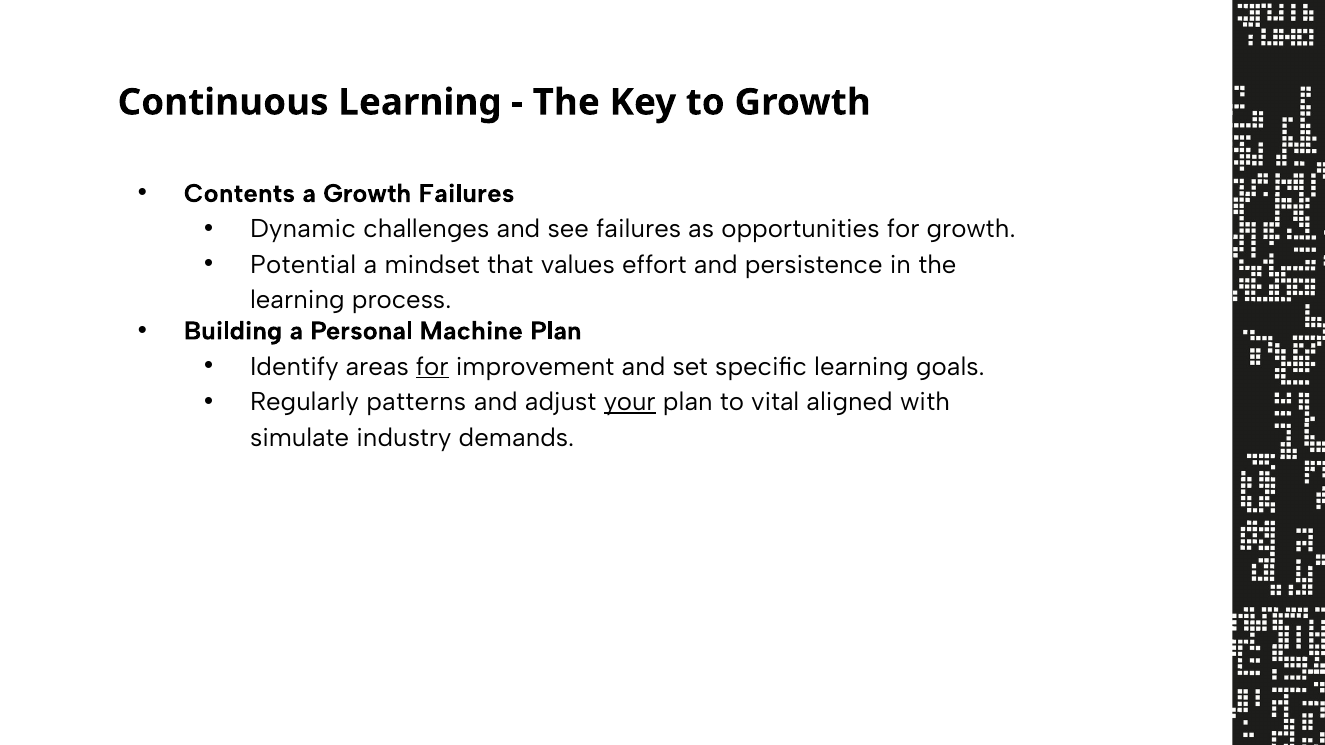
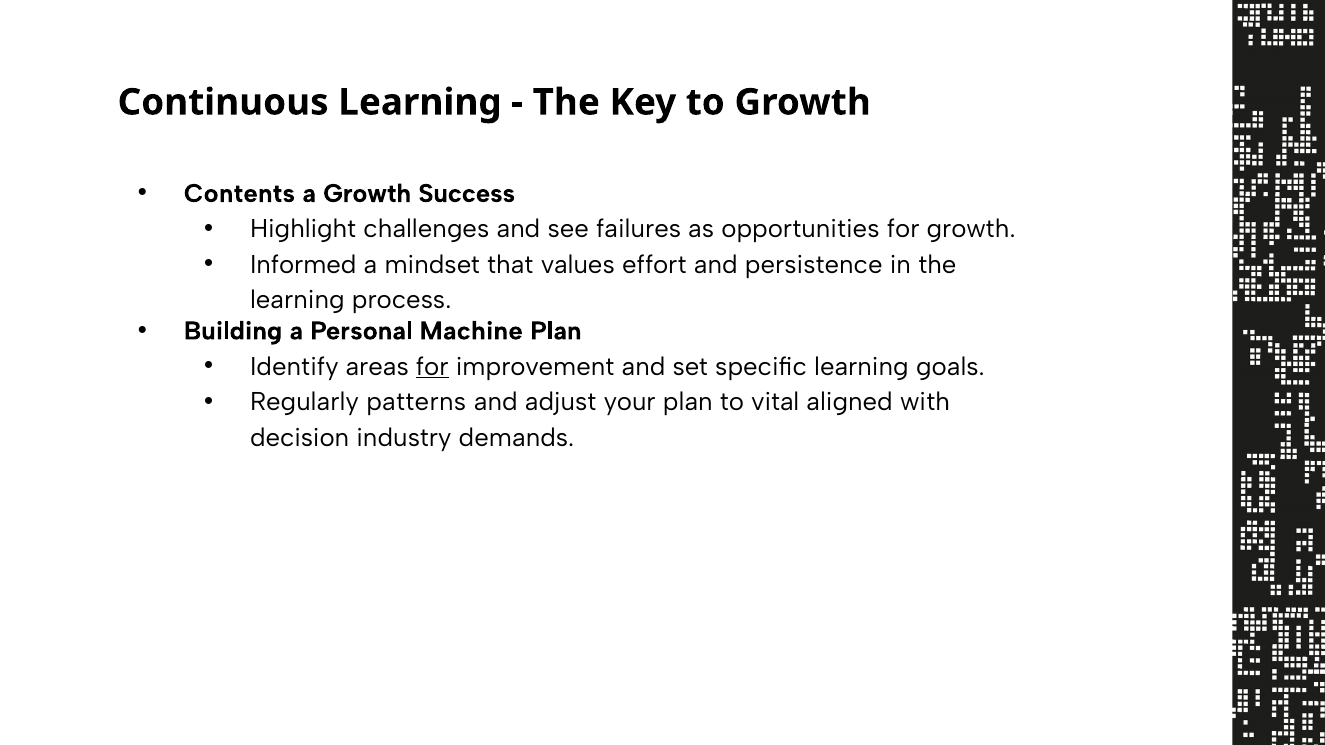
Growth Failures: Failures -> Success (467, 194)
Dynamic: Dynamic -> Highlight (303, 229)
Potential: Potential -> Informed (303, 265)
your underline: present -> none (630, 402)
simulate: simulate -> decision (300, 438)
